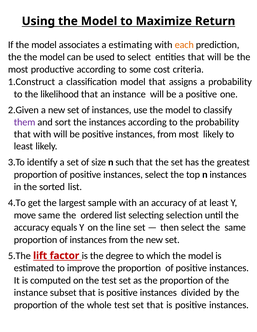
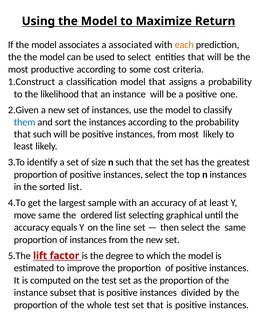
estimating: estimating -> associated (130, 45)
them colour: purple -> blue (25, 122)
that with: with -> such (42, 134)
selection: selection -> graphical (184, 216)
